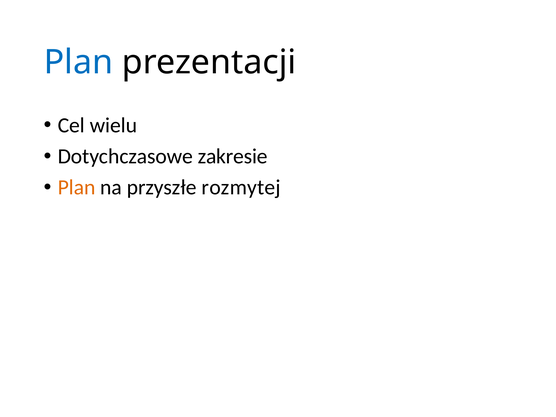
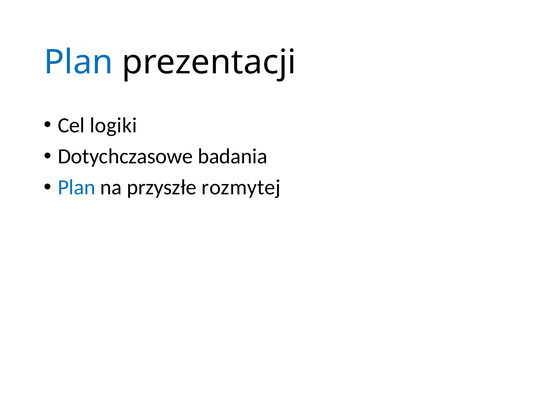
wielu: wielu -> logiki (113, 125)
zakresie: zakresie -> badania (233, 156)
Plan colour: orange -> blue (77, 188)
